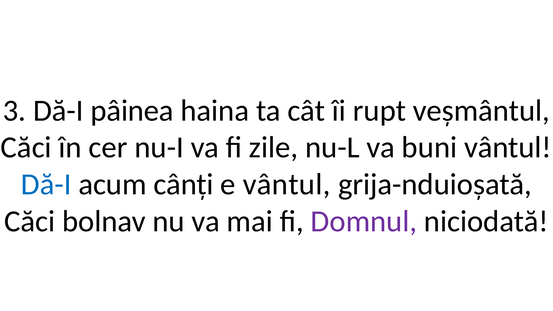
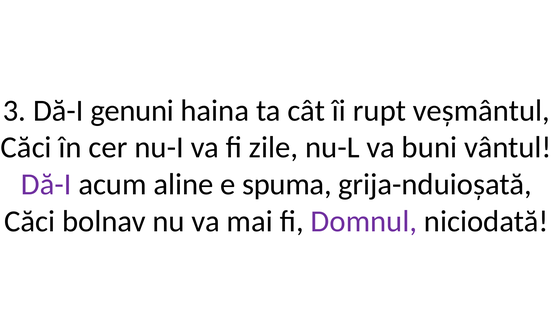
pâinea: pâinea -> genuni (132, 111)
Dă-I colour: blue -> purple (46, 184)
cânți: cânți -> aline (183, 184)
e vântul: vântul -> spuma (287, 184)
